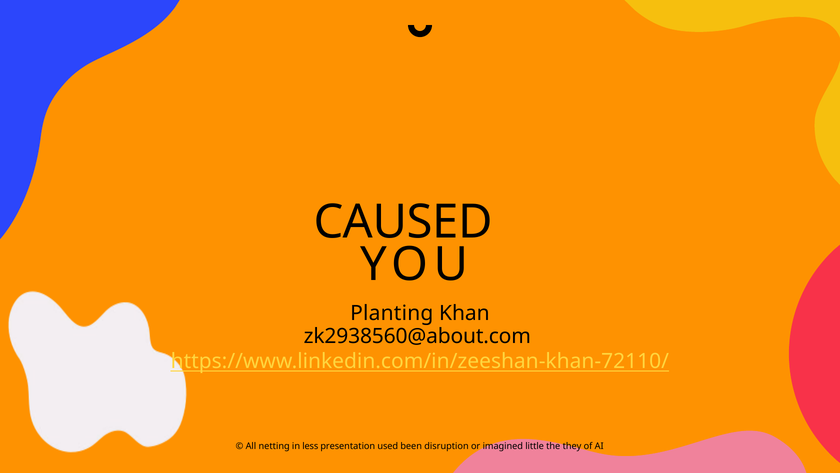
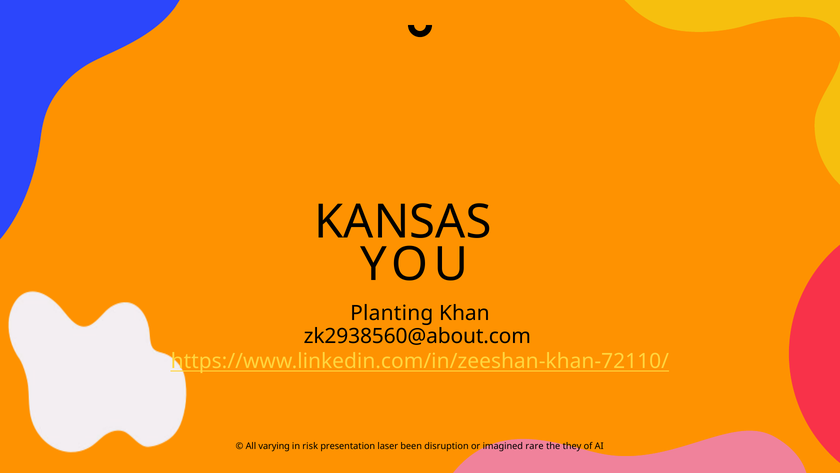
CAUSED: CAUSED -> KANSAS (403, 222)
netting: netting -> varying (274, 446)
less: less -> risk (310, 446)
used: used -> laser (388, 446)
little: little -> rare (535, 446)
